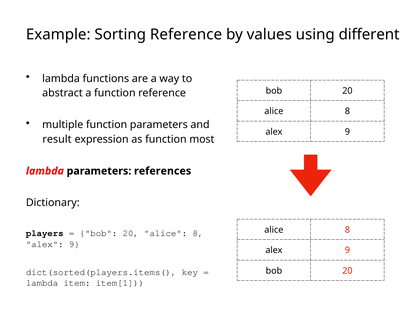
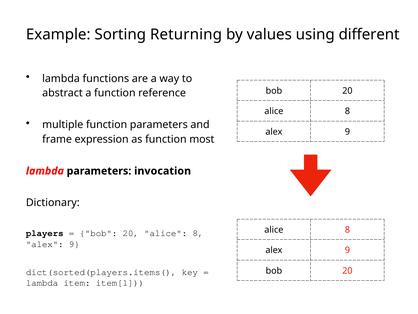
Sorting Reference: Reference -> Returning (186, 34)
result: result -> frame (57, 139)
references: references -> invocation (163, 171)
